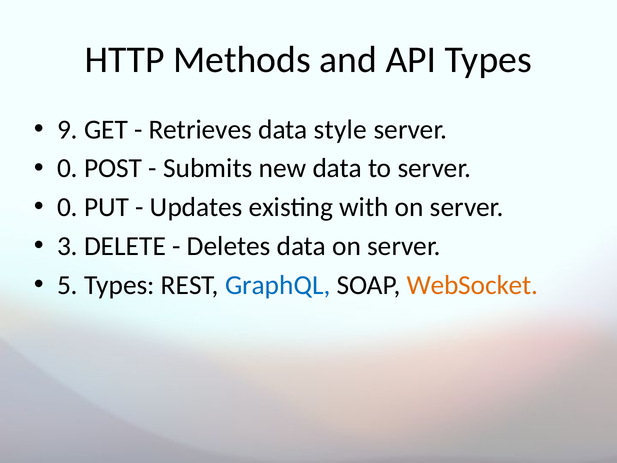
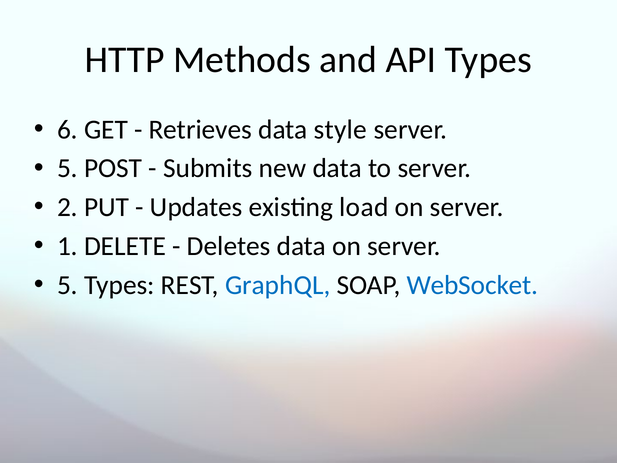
9: 9 -> 6 (67, 129)
0: 0 -> 5 (67, 168)
0: 0 -> 2 (67, 207)
with: with -> load (364, 207)
3: 3 -> 1 (67, 246)
WebSocket colour: orange -> blue (472, 285)
